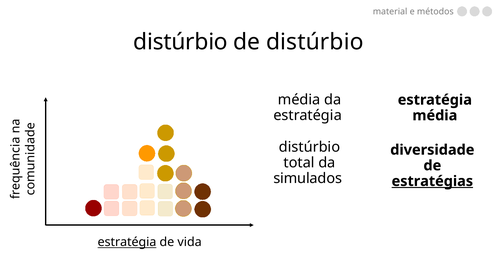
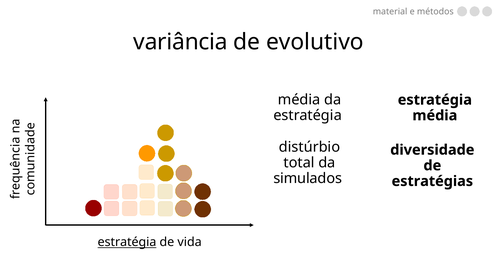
distúrbio: distúrbio -> variância (181, 42)
de distúrbio: distúrbio -> evolutivo (315, 42)
estratégias underline: present -> none (432, 181)
